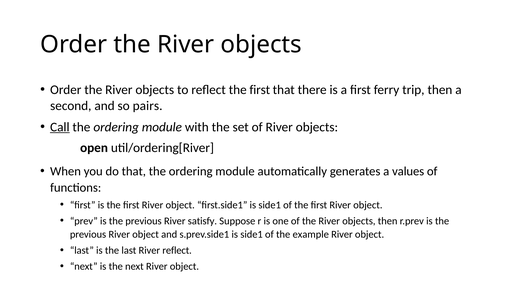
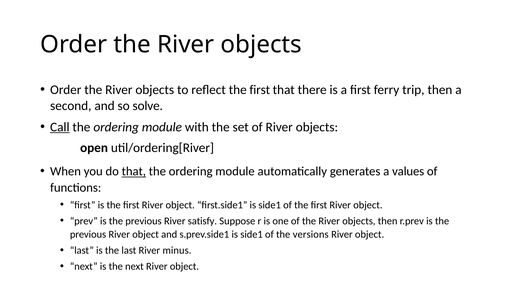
pairs: pairs -> solve (148, 106)
that underline: none -> present (134, 171)
example: example -> versions (311, 235)
River reflect: reflect -> minus (177, 251)
